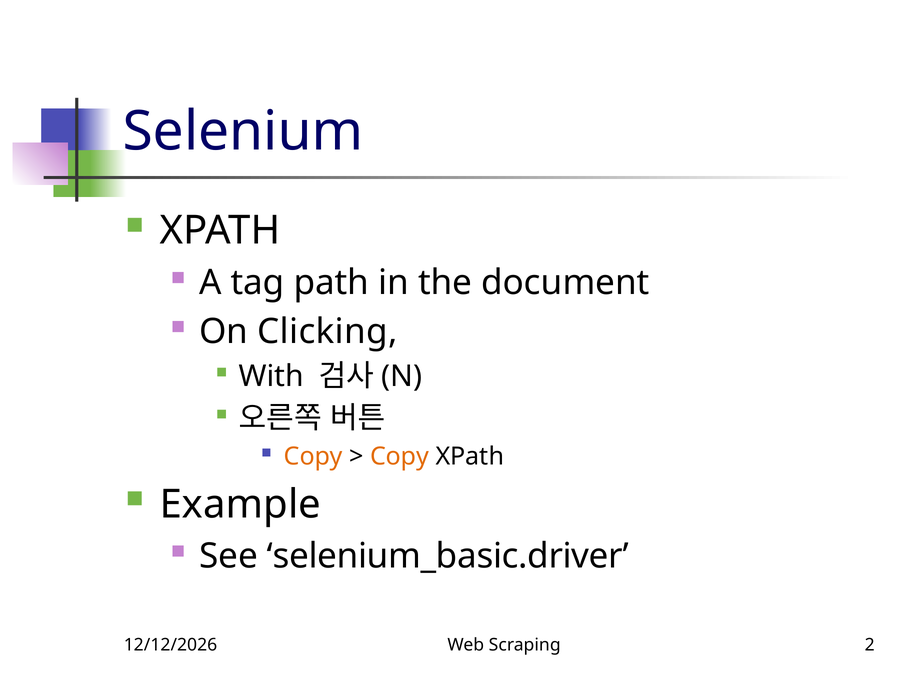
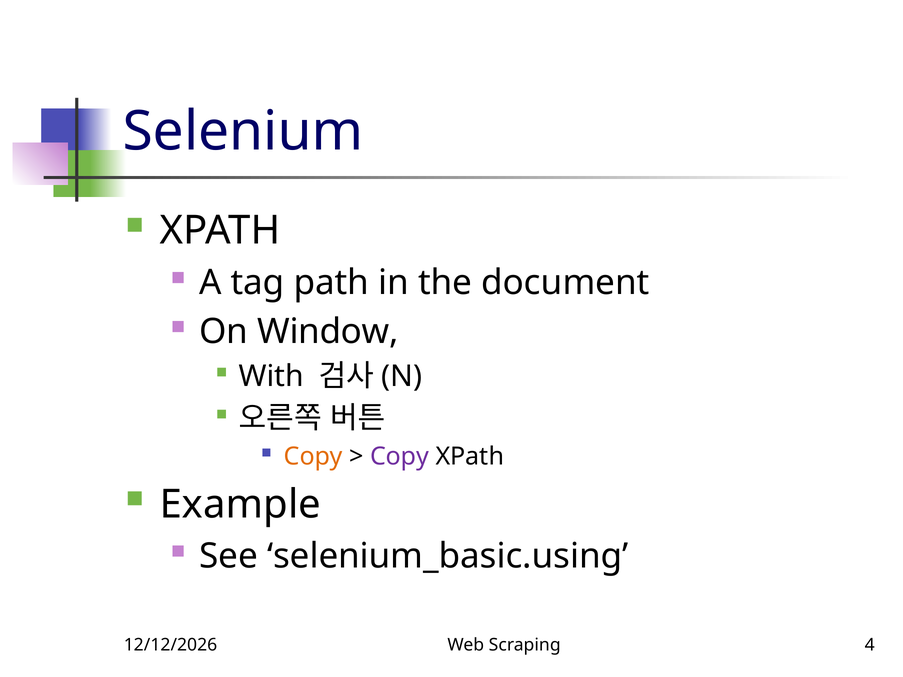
Clicking: Clicking -> Window (328, 332)
Copy colour: orange -> purple (400, 456)
selenium_basic.driver: selenium_basic.driver -> selenium_basic.using (448, 557)
2: 2 -> 4 (870, 645)
